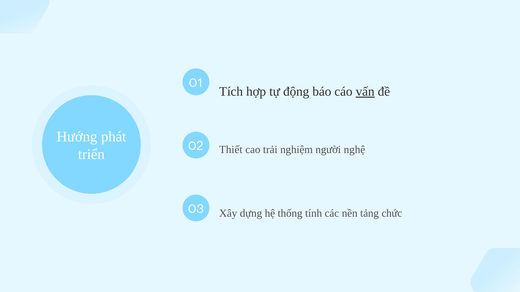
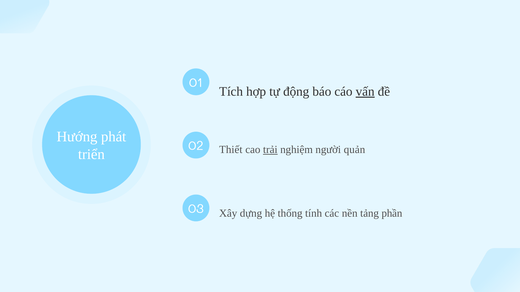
trải underline: none -> present (270, 150)
nghệ: nghệ -> quản (354, 150)
chức: chức -> phần (392, 214)
